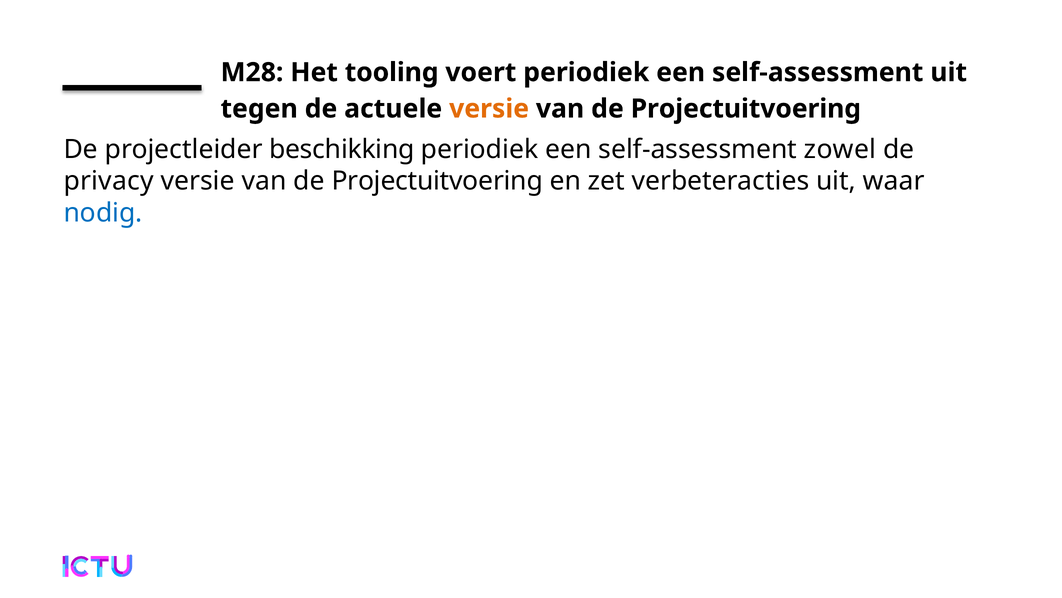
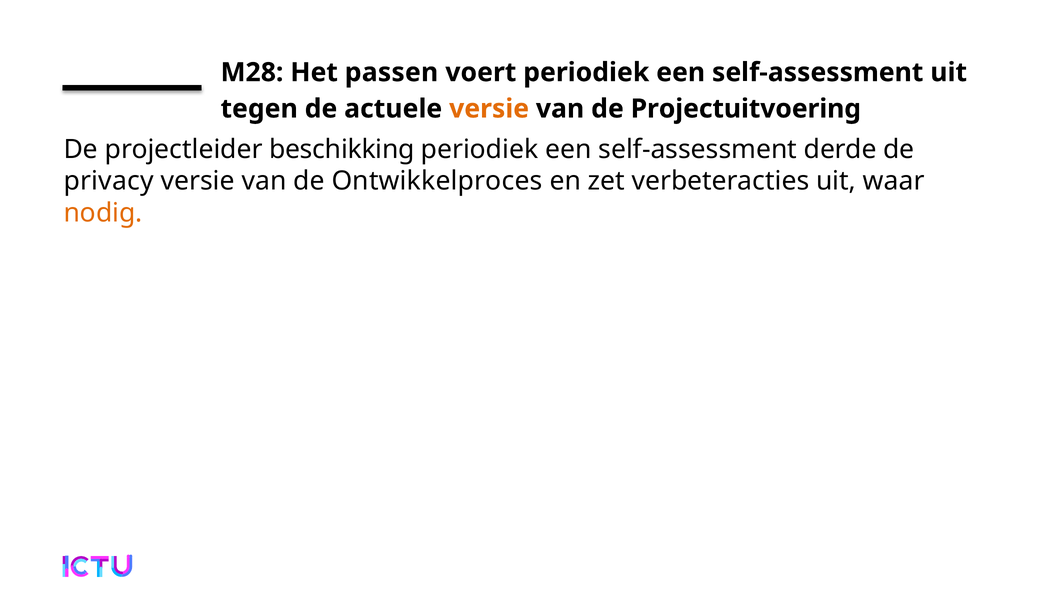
tooling: tooling -> passen (392, 72)
zowel: zowel -> derde (840, 149)
Projectuitvoering: Projectuitvoering -> Ontwikkelproces (437, 181)
nodig colour: blue -> orange (103, 213)
